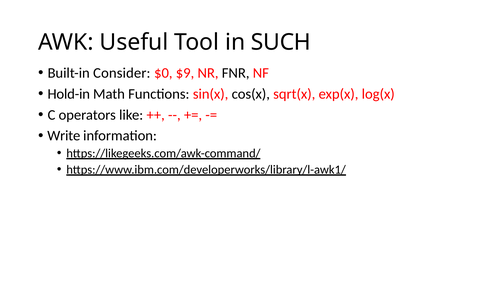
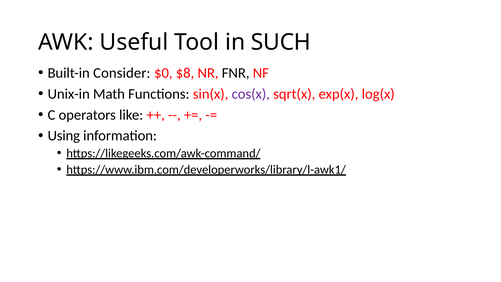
$9: $9 -> $8 (185, 73)
Hold-in: Hold-in -> Unix-in (69, 94)
cos(x colour: black -> purple (251, 94)
Write: Write -> Using (64, 136)
